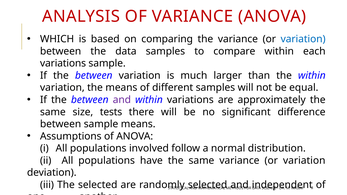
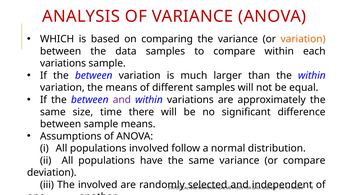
variation colour: blue -> orange (303, 39)
tests: tests -> time (111, 112)
same variance or variation: variation -> compare (304, 161)
The selected: selected -> involved (98, 185)
